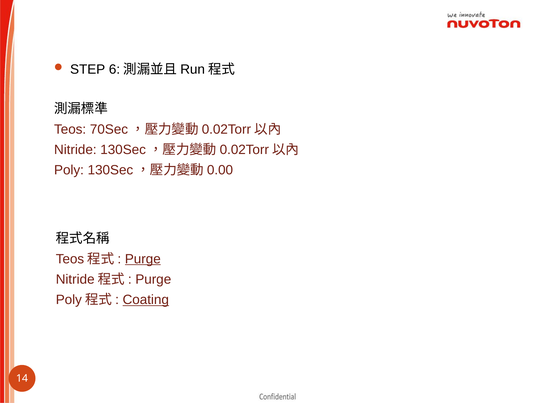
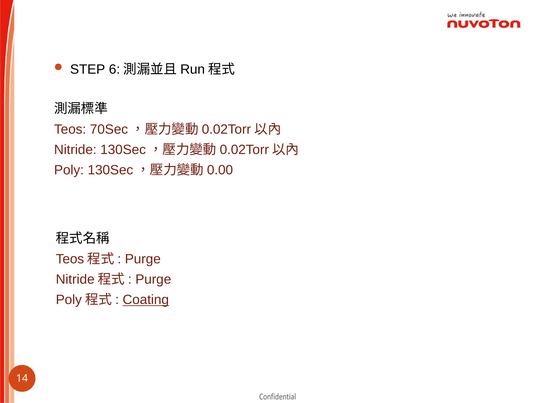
Purge underline: present -> none (143, 259)
